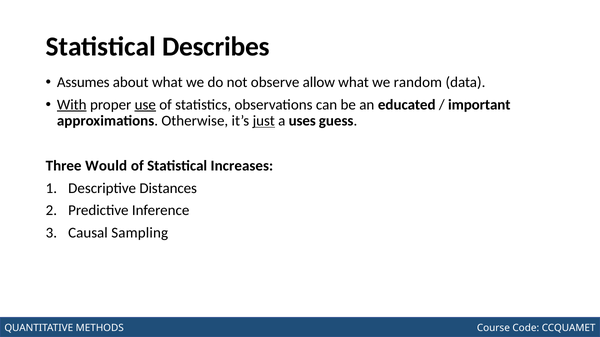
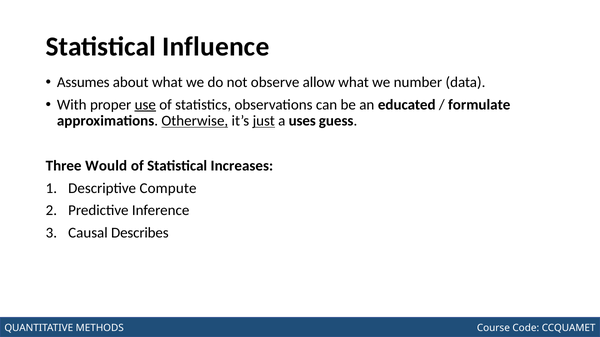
Describes: Describes -> Influence (216, 47)
random: random -> number (418, 82)
With underline: present -> none (72, 105)
important: important -> formulate (479, 105)
Otherwise underline: none -> present (195, 121)
Distances: Distances -> Compute (168, 188)
Sampling: Sampling -> Describes (140, 233)
